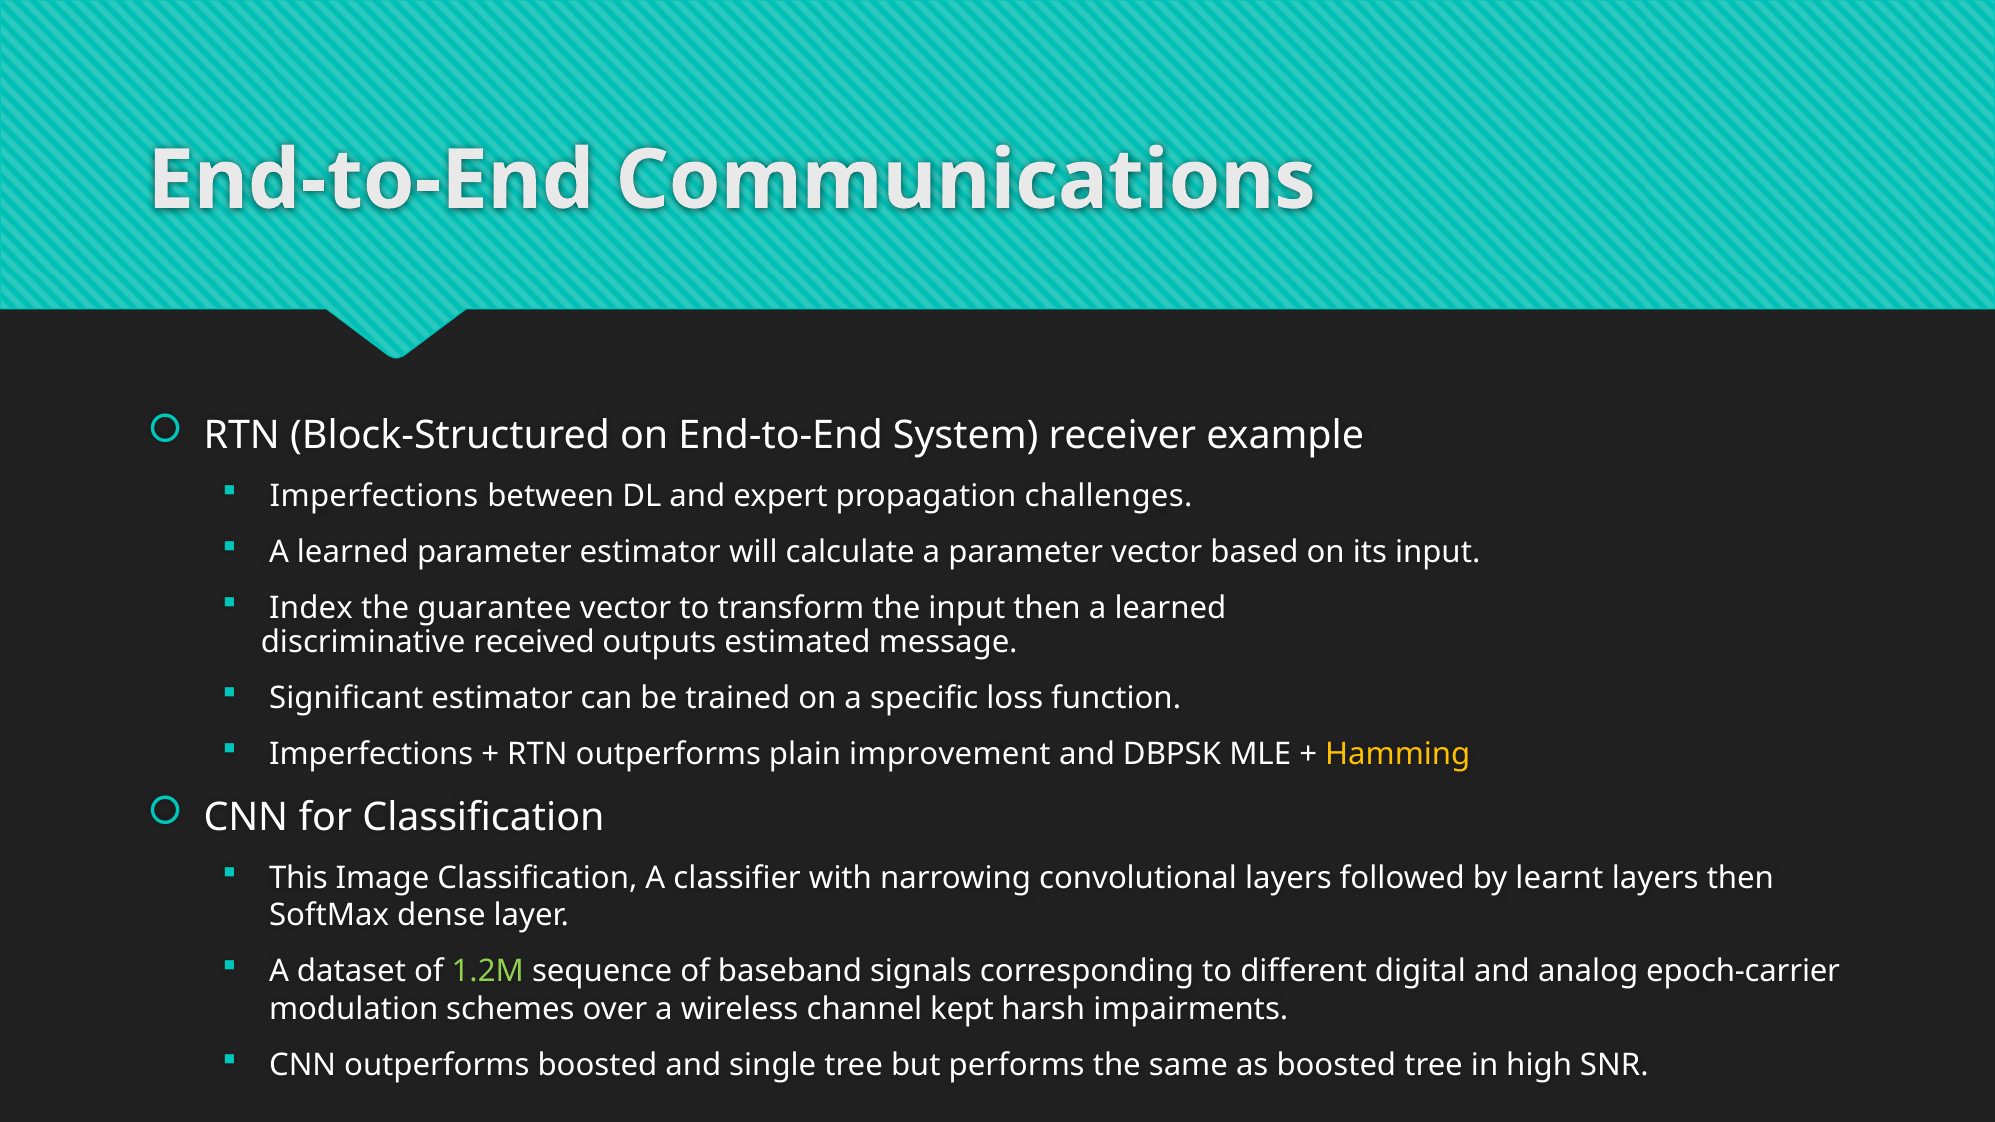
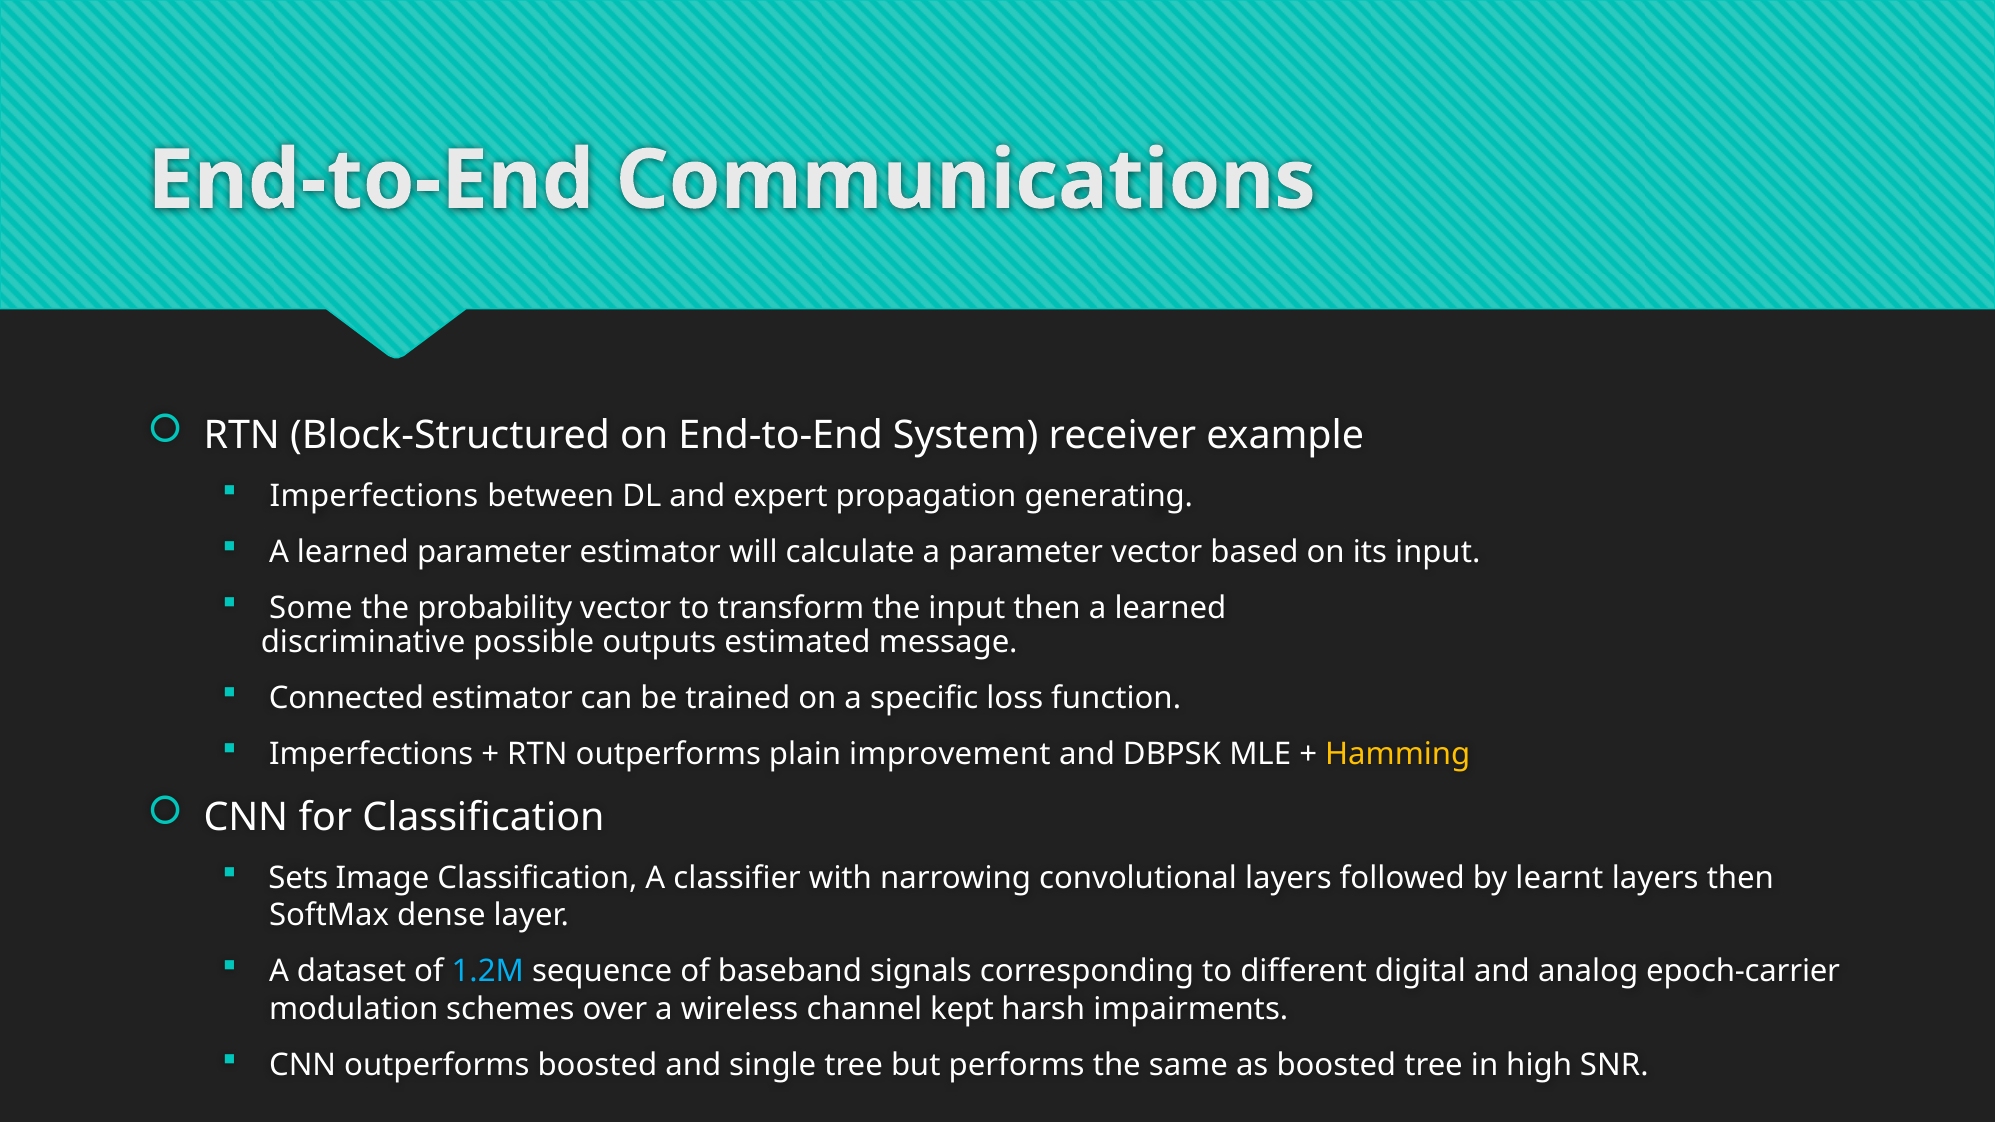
challenges: challenges -> generating (1109, 496)
Index: Index -> Some (311, 609)
guarantee: guarantee -> probability (495, 609)
received: received -> possible (534, 642)
Significant: Significant -> Connected (346, 698)
This: This -> Sets (298, 878)
1.2M colour: light green -> light blue (488, 972)
